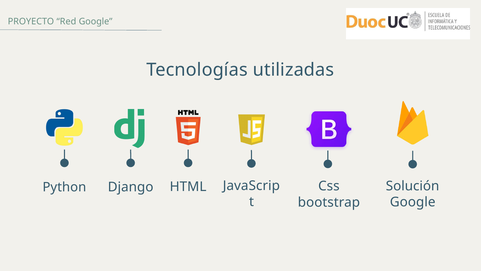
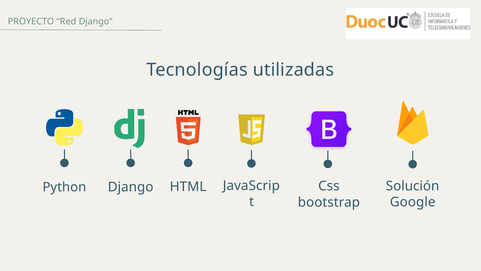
Red Google: Google -> Django (96, 22)
